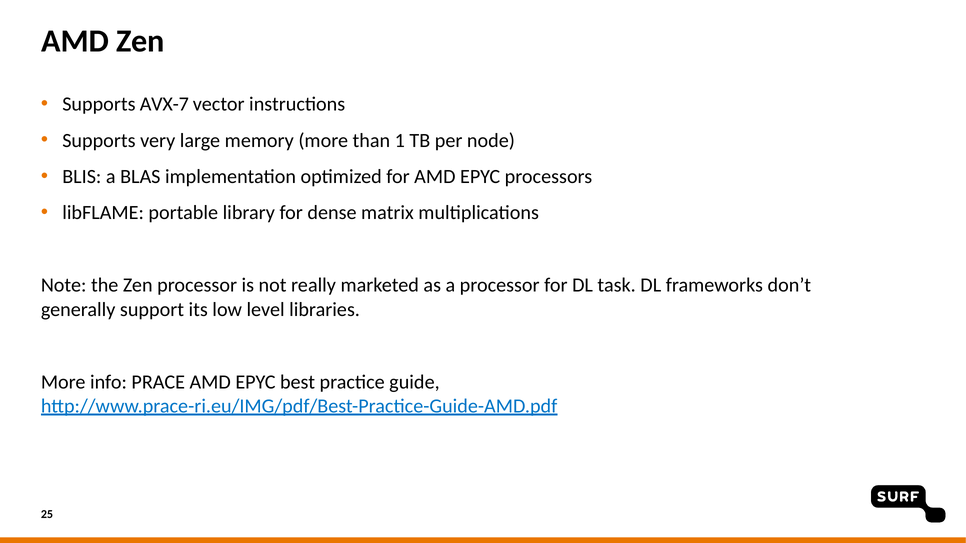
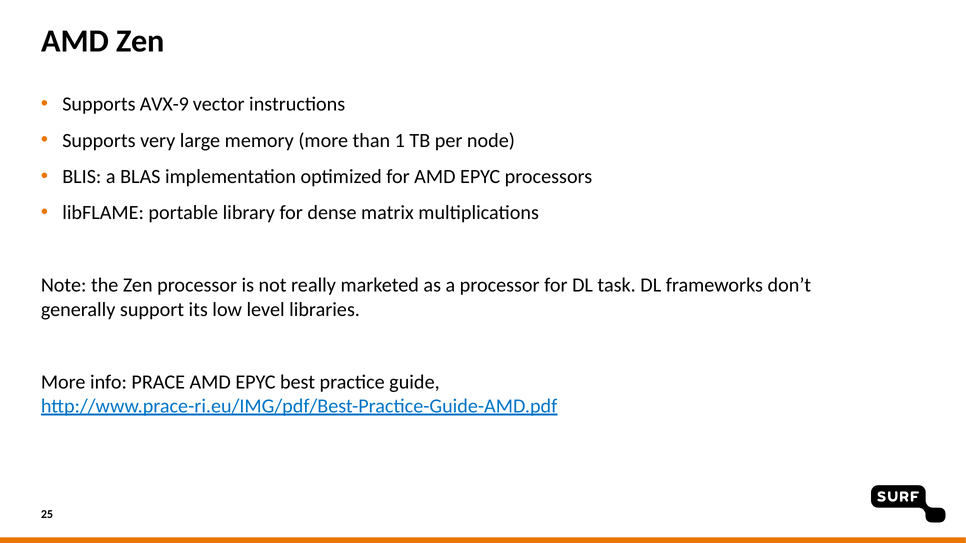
AVX-7: AVX-7 -> AVX-9 (164, 104)
